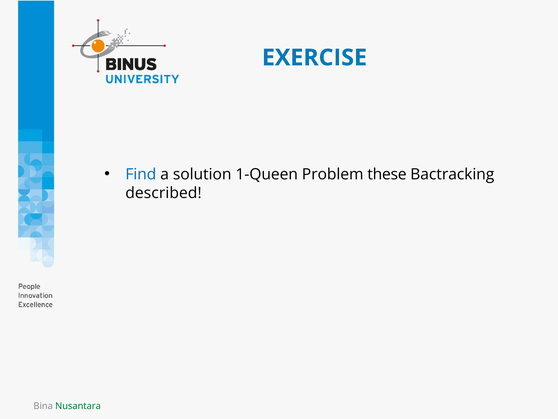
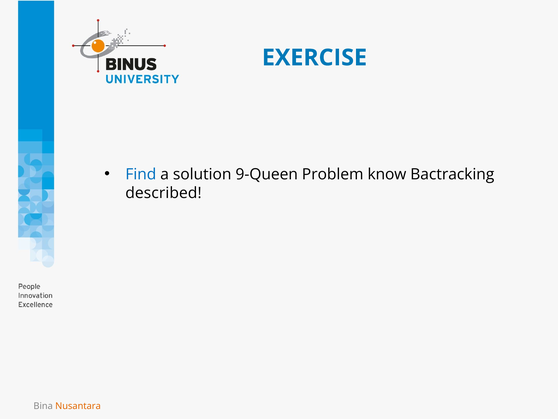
1-Queen: 1-Queen -> 9-Queen (267, 174)
these: these -> know (387, 174)
Nusantara colour: green -> orange (78, 406)
